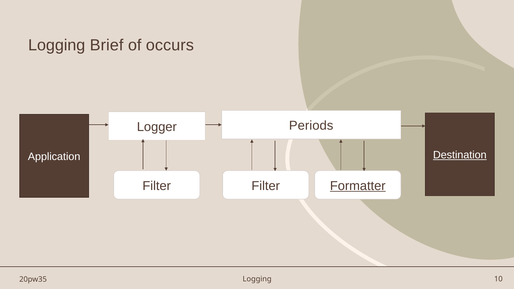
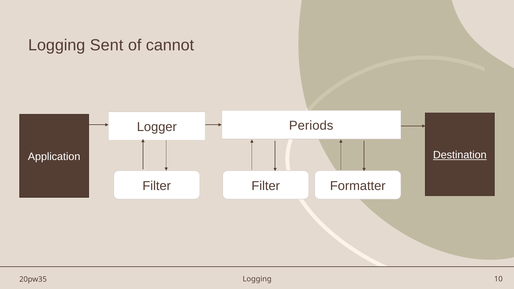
Brief: Brief -> Sent (107, 45)
occurs: occurs -> cannot (170, 45)
Formatter underline: present -> none (358, 186)
